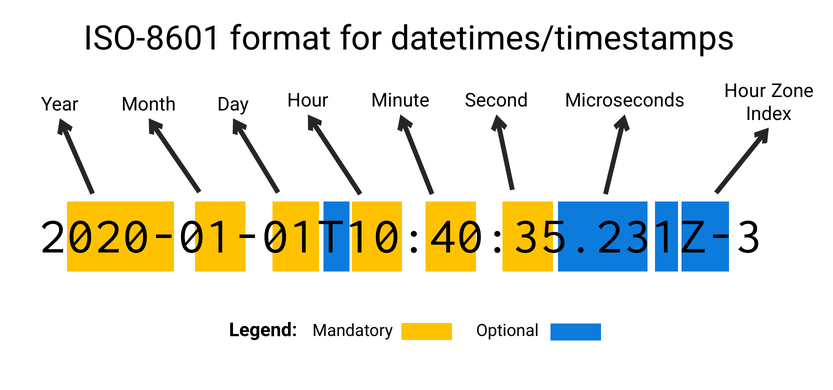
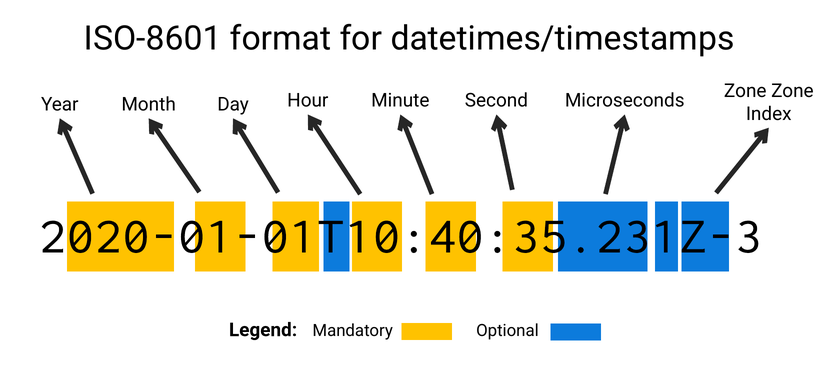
Hour: Hour -> Zone (745, 91)
